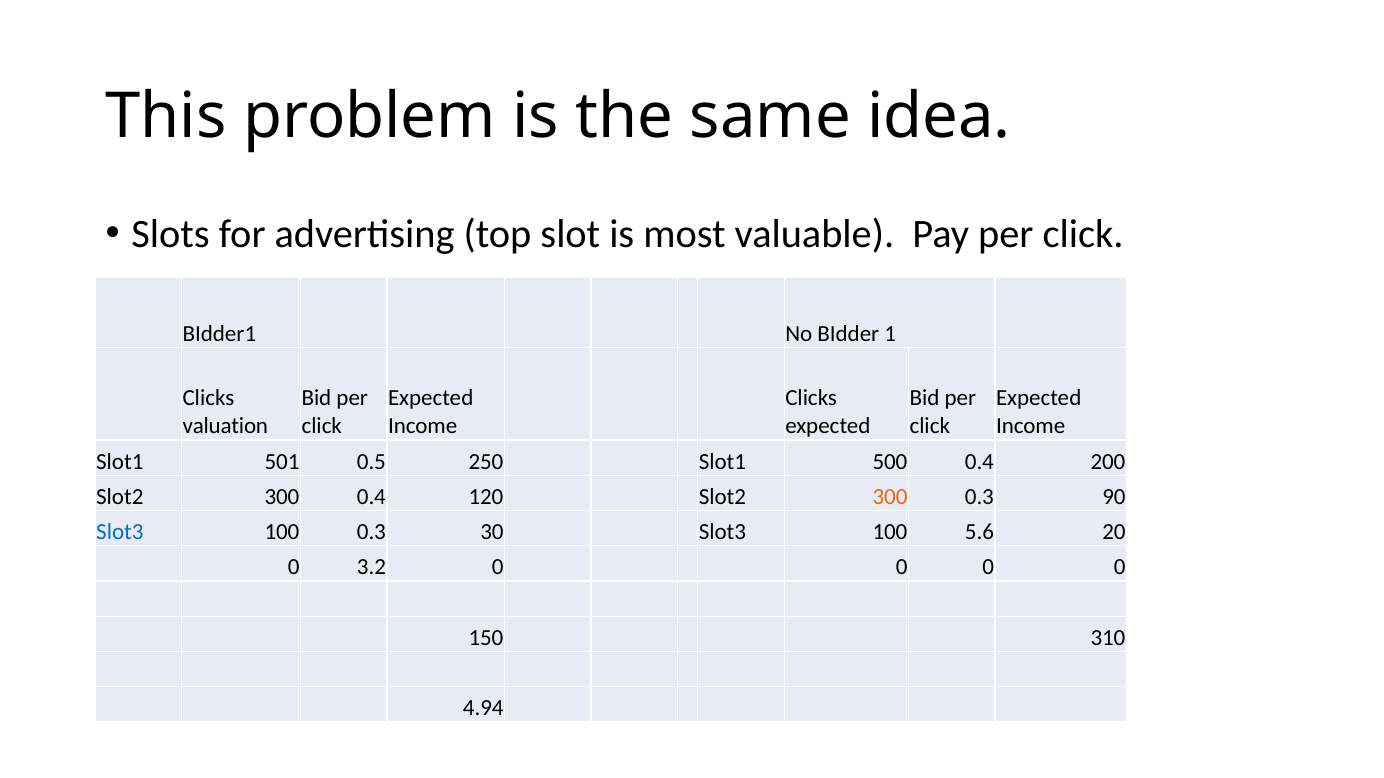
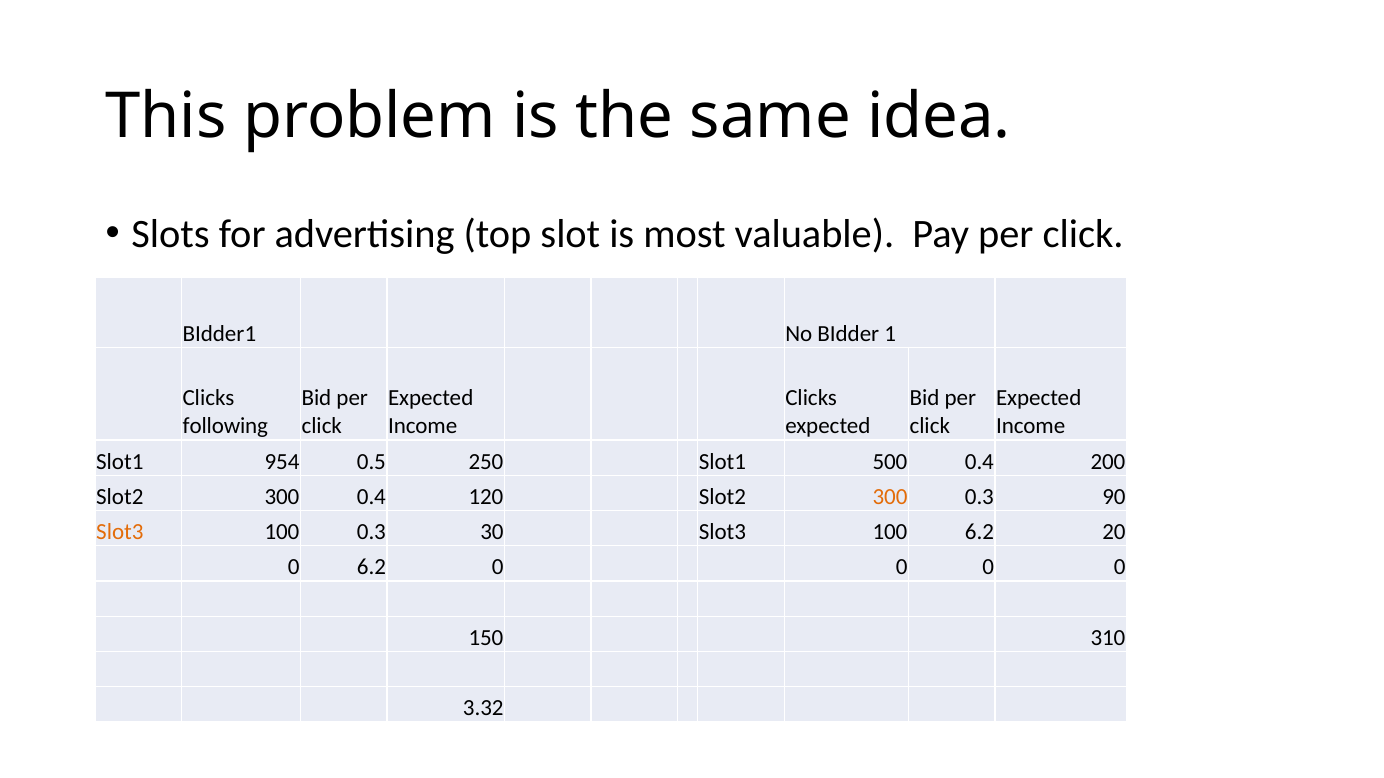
valuation: valuation -> following (225, 426)
501: 501 -> 954 (282, 462)
Slot3 colour: blue -> orange (120, 532)
100 5.6: 5.6 -> 6.2 (979, 532)
0 3.2: 3.2 -> 6.2 (371, 568)
4.94: 4.94 -> 3.32 (483, 709)
